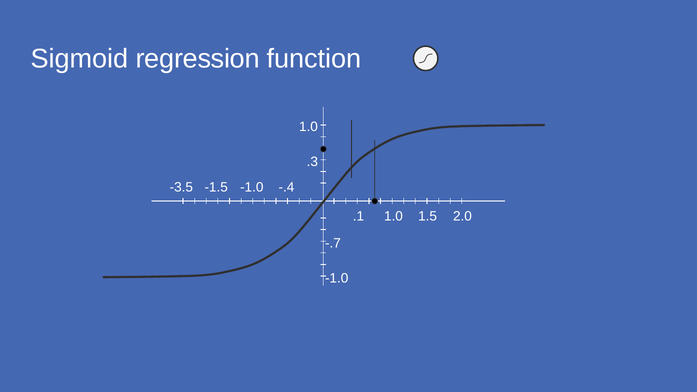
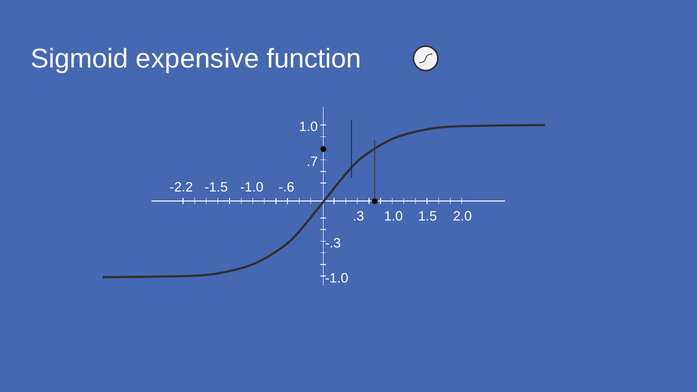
regression: regression -> expensive (198, 59)
.3: .3 -> .7 (312, 162)
-3.5: -3.5 -> -2.2 (181, 187)
-.4: -.4 -> -.6 (286, 187)
.1: .1 -> .3 (358, 216)
-.7: -.7 -> -.3 (333, 244)
